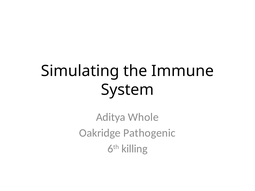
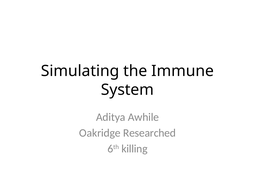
Whole: Whole -> Awhile (143, 117)
Pathogenic: Pathogenic -> Researched (150, 133)
